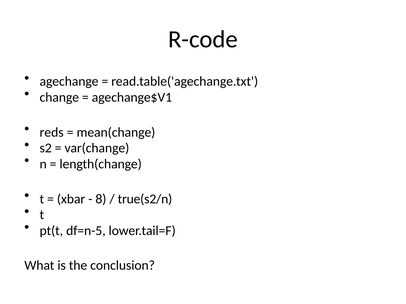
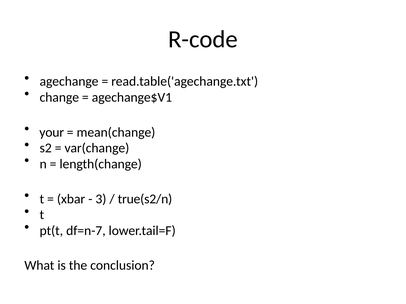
reds: reds -> your (52, 132)
8: 8 -> 3 (101, 199)
df=n-5: df=n-5 -> df=n-7 (86, 231)
